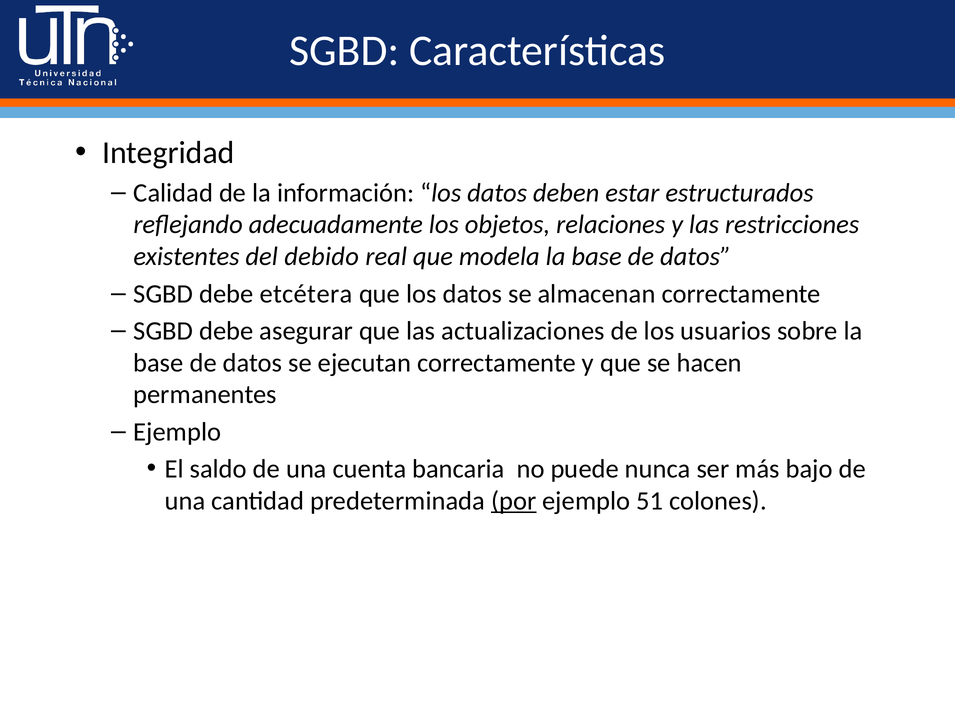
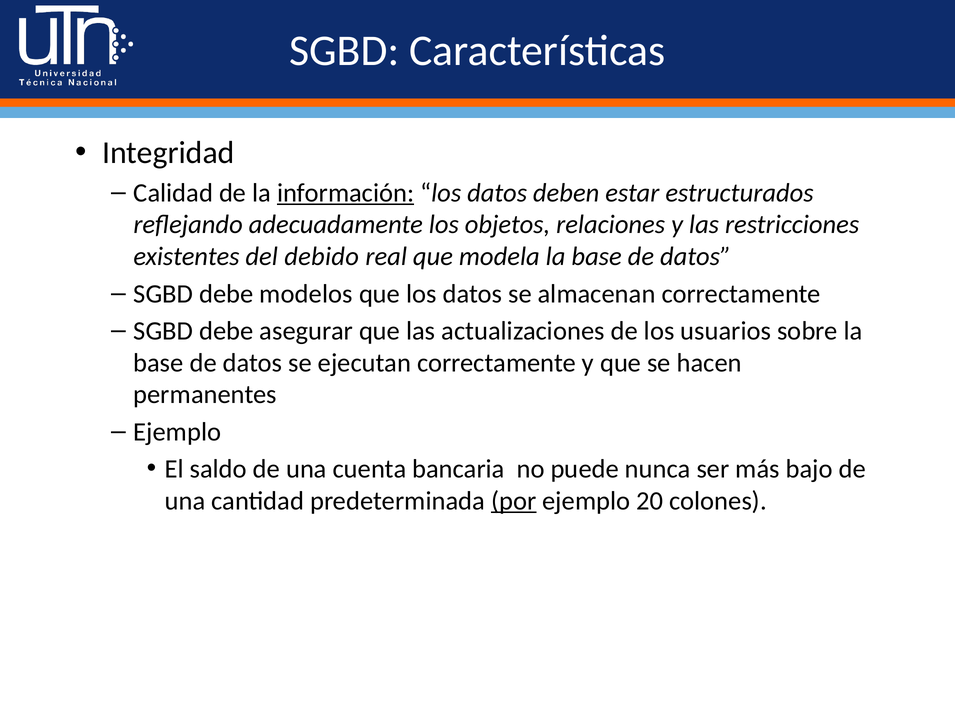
información underline: none -> present (346, 193)
etcétera: etcétera -> modelos (306, 293)
51: 51 -> 20 (650, 500)
